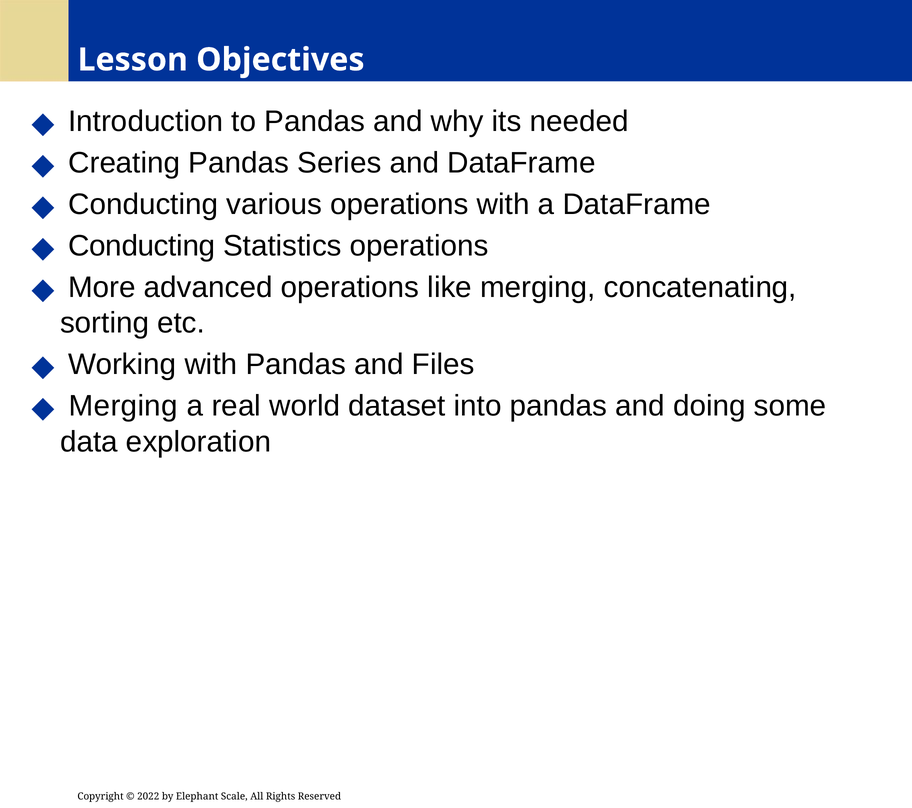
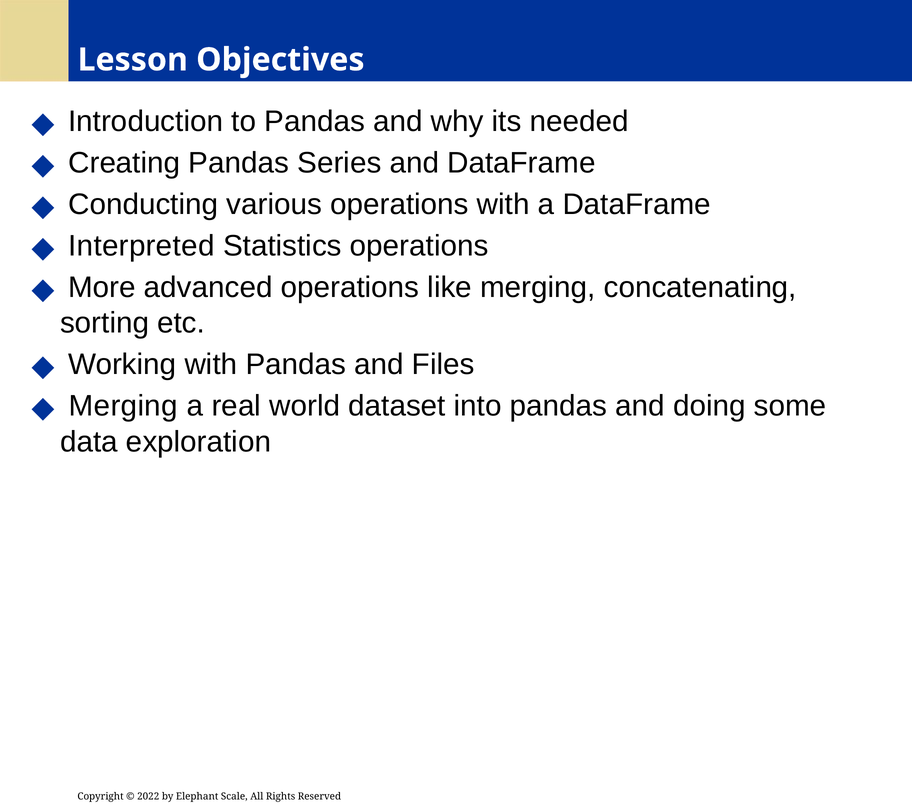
Conducting: Conducting -> Interpreted (141, 246)
